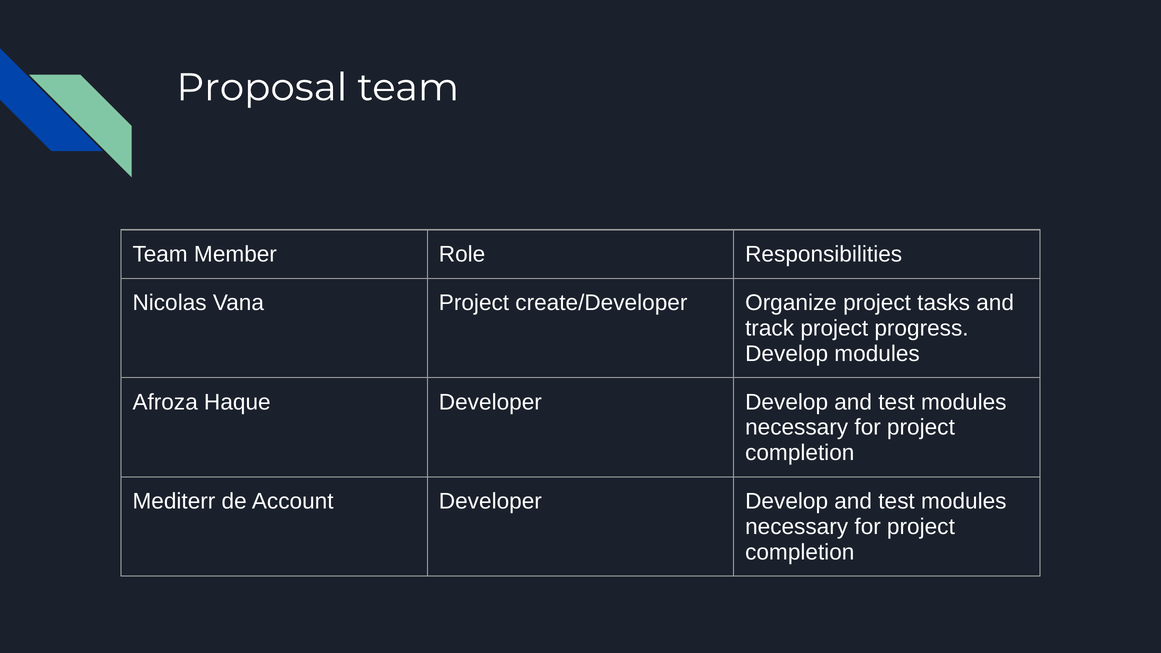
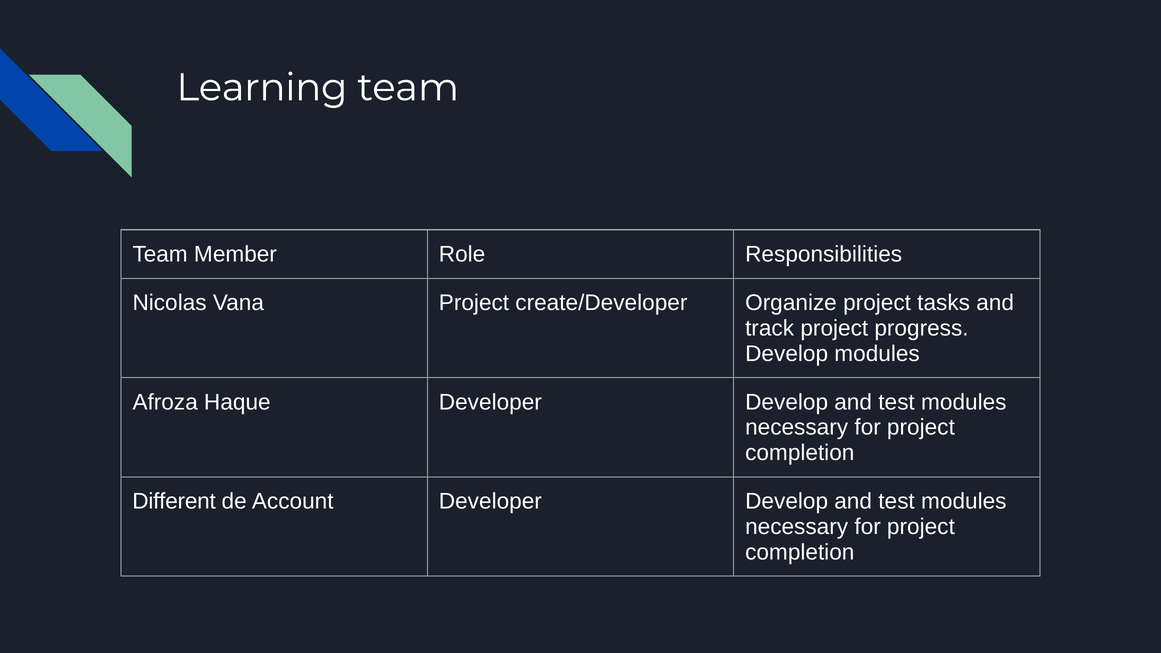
Proposal: Proposal -> Learning (262, 88)
Mediterr: Mediterr -> Different (174, 502)
